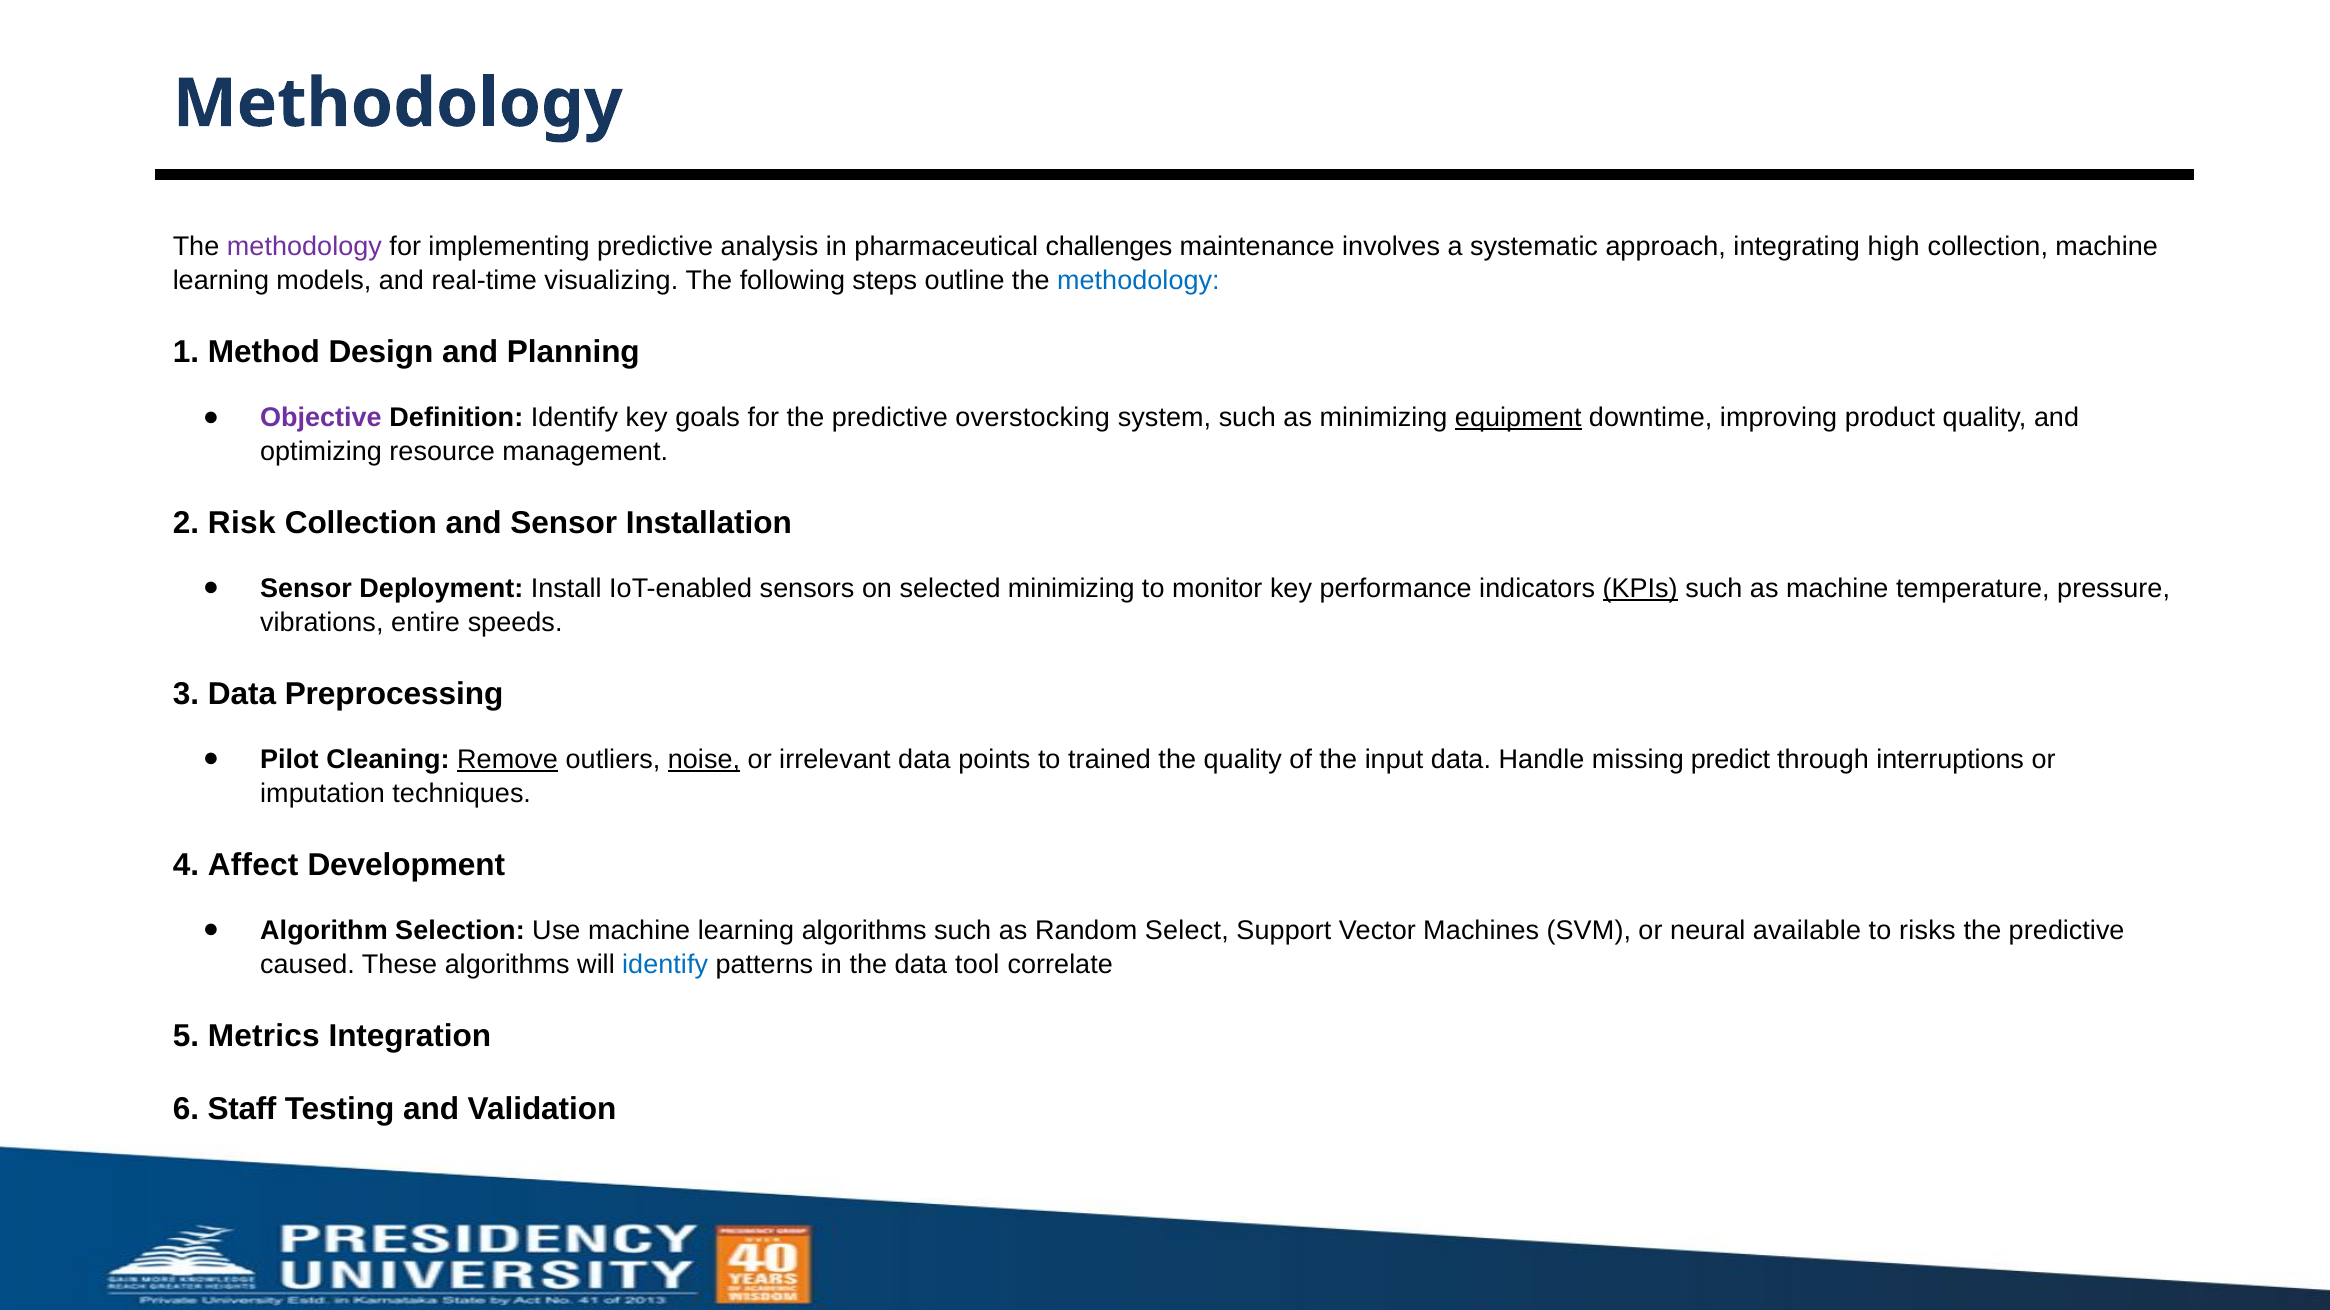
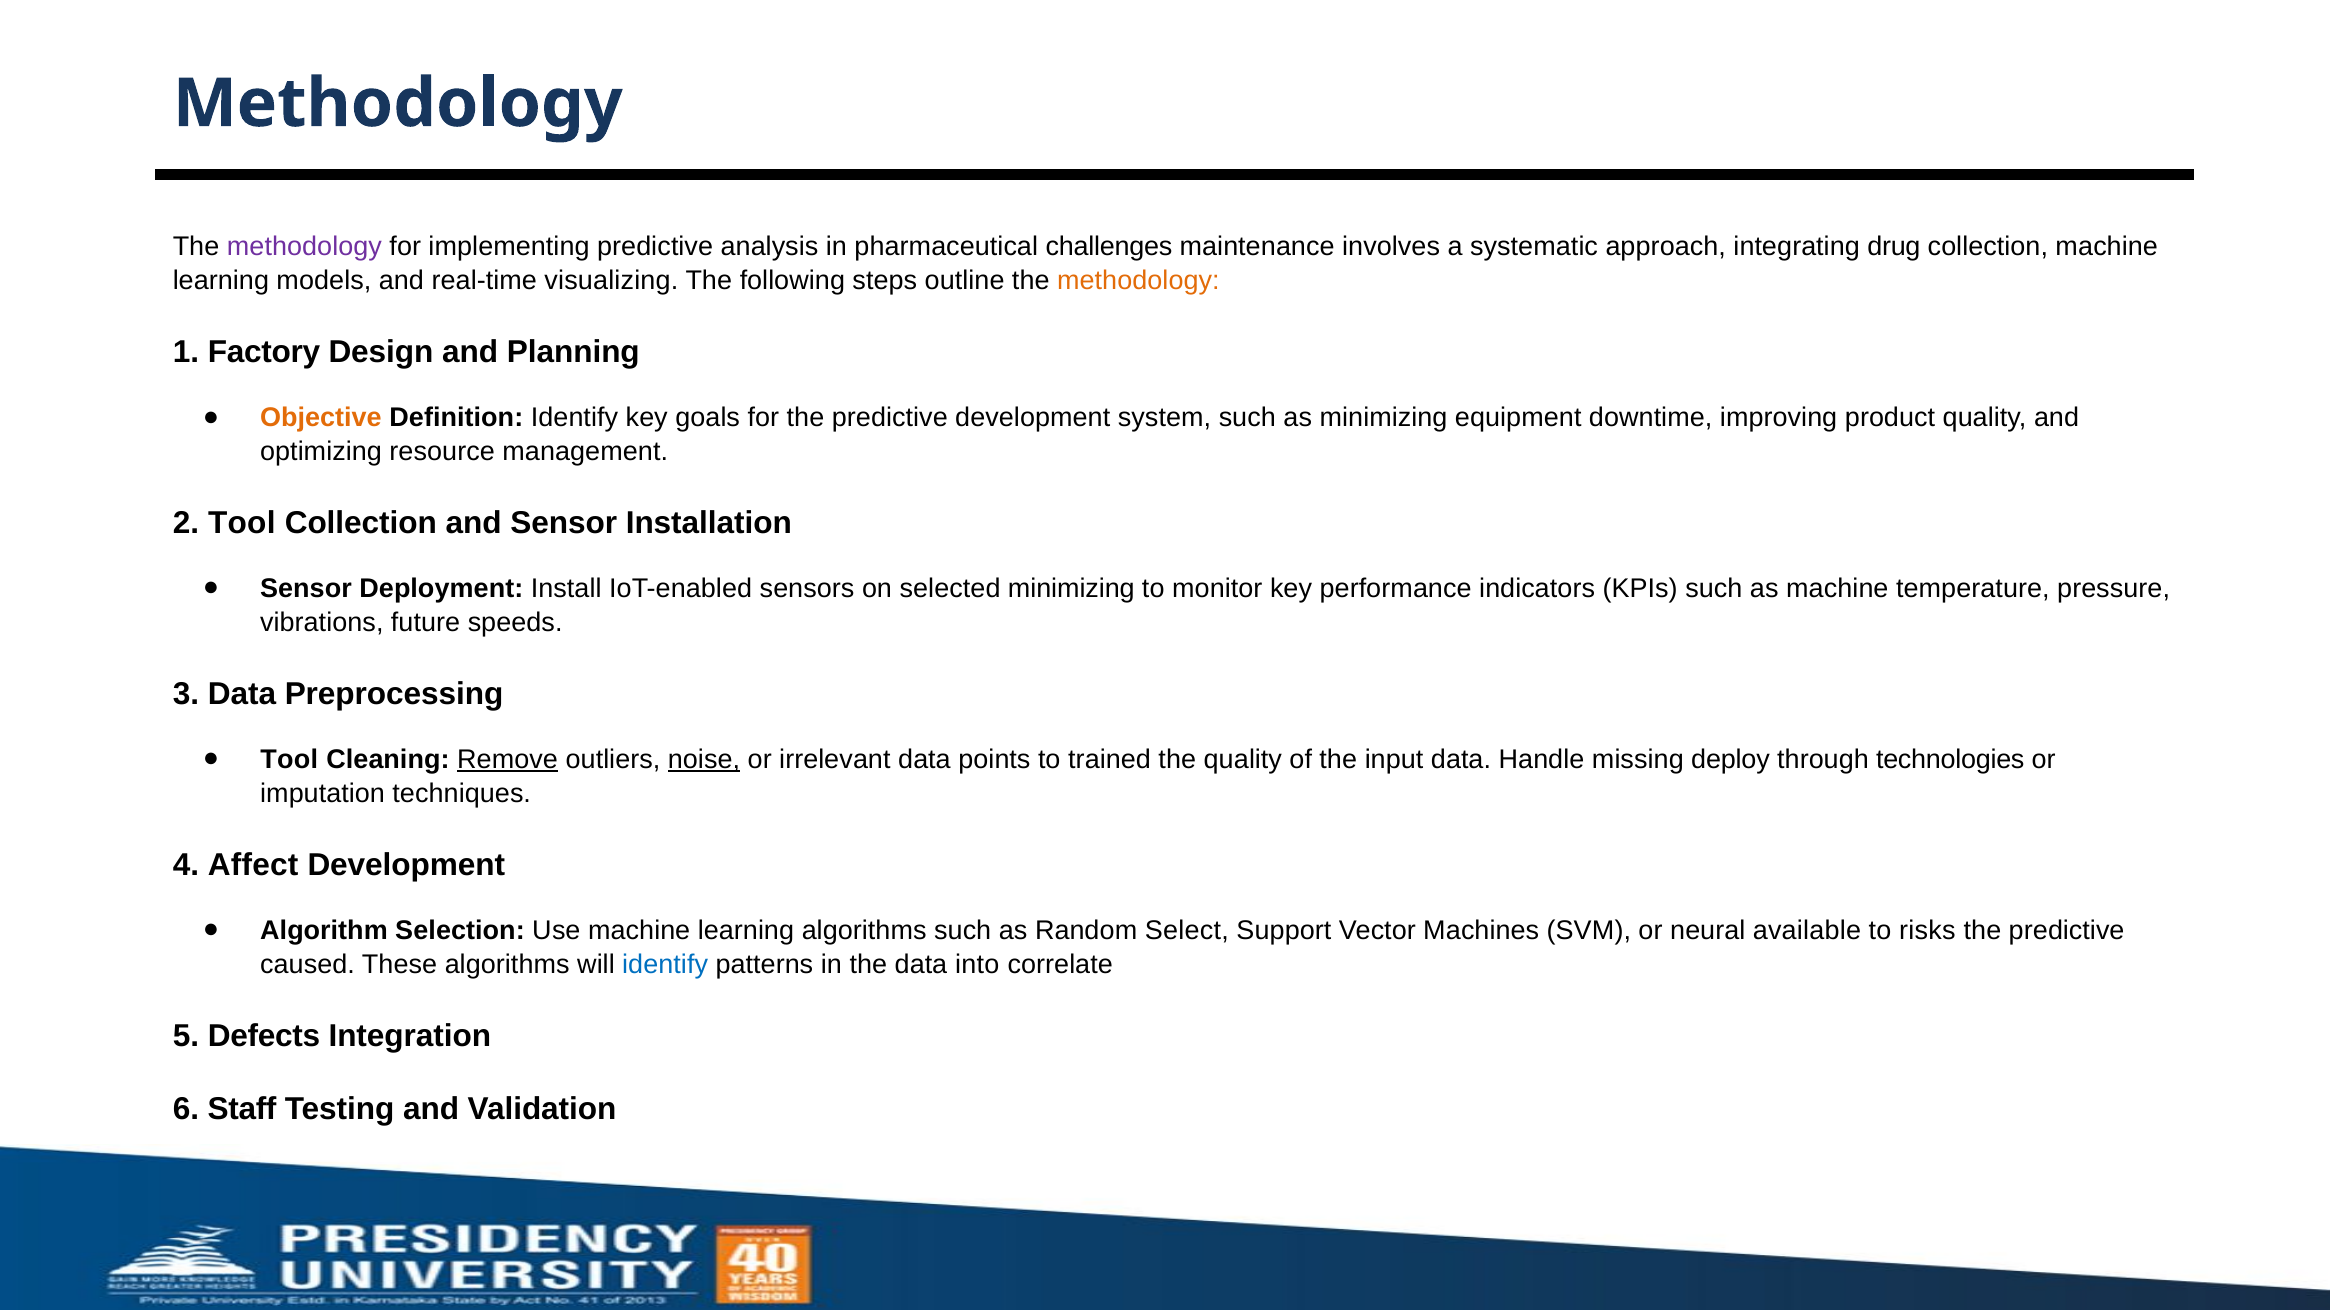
high: high -> drug (1894, 247)
methodology colour: blue -> orange (1138, 281)
Method: Method -> Factory (264, 352)
Objective colour: purple -> orange (321, 418)
predictive overstocking: overstocking -> development (1033, 418)
equipment underline: present -> none (1518, 418)
2 Risk: Risk -> Tool (242, 523)
KPIs underline: present -> none (1640, 589)
entire: entire -> future (426, 623)
Pilot: Pilot -> Tool (289, 760)
predict: predict -> deploy (1730, 760)
interruptions: interruptions -> technologies (1950, 760)
tool: tool -> into (977, 965)
Metrics: Metrics -> Defects (264, 1036)
